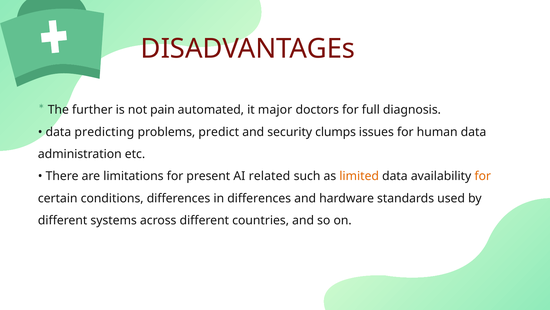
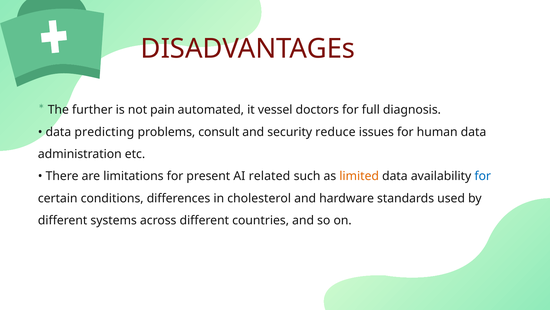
major: major -> vessel (275, 110)
predict: predict -> consult (219, 132)
clumps: clumps -> reduce (335, 132)
for colour: orange -> blue (483, 176)
in differences: differences -> cholesterol (259, 198)
